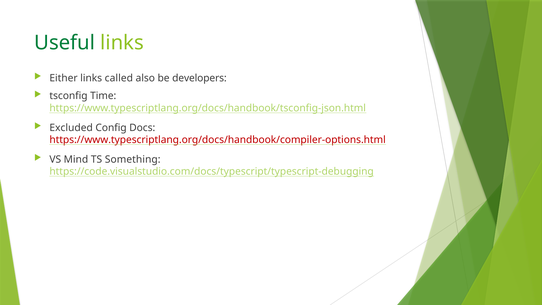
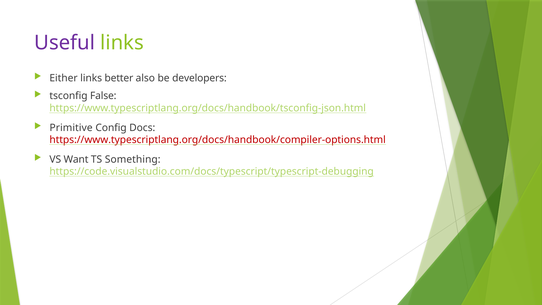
Useful colour: green -> purple (65, 43)
called: called -> better (119, 78)
Time: Time -> False (103, 96)
Excluded: Excluded -> Primitive (71, 128)
Mind: Mind -> Want (76, 159)
